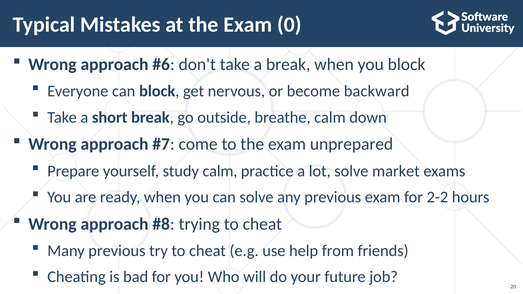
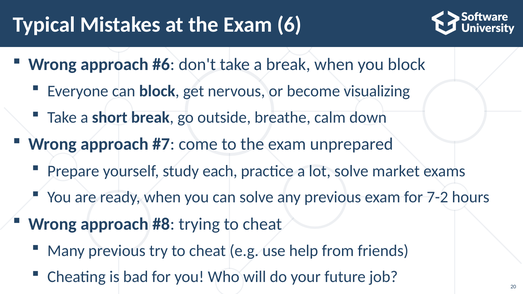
0: 0 -> 6 (289, 25)
backward: backward -> visualizing (377, 91)
study calm: calm -> each (220, 171)
2-2: 2-2 -> 7-2 (437, 197)
